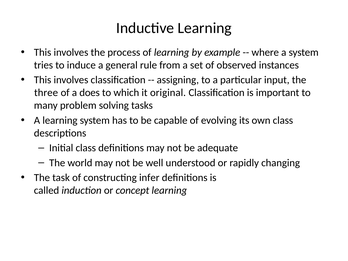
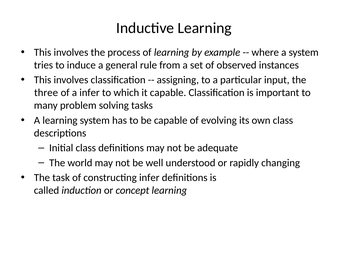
a does: does -> infer (90, 93)
it original: original -> capable (168, 93)
